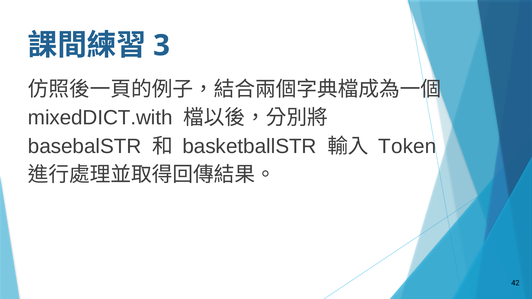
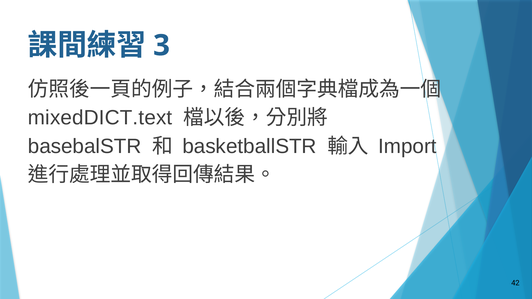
mixedDICT.with: mixedDICT.with -> mixedDICT.text (100, 118)
Token: Token -> Import (407, 146)
